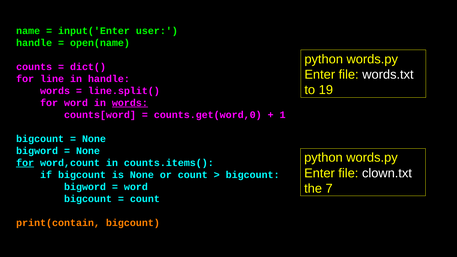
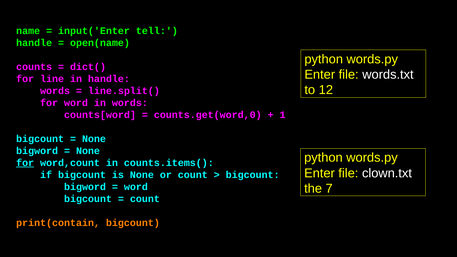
user: user -> tell (157, 31)
19: 19 -> 12 (326, 90)
words underline: present -> none (130, 103)
